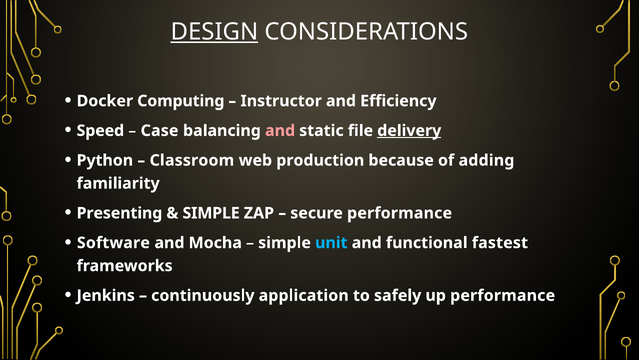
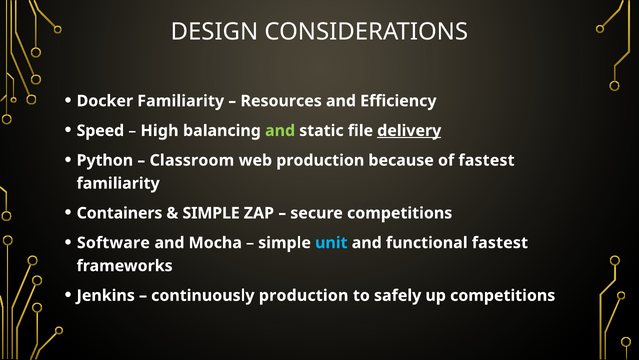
DESIGN underline: present -> none (214, 32)
Docker Computing: Computing -> Familiarity (181, 101)
Instructor: Instructor -> Resources (281, 101)
Case: Case -> High (160, 130)
and colour: pink -> light green (280, 130)
of adding: adding -> fastest (486, 160)
Presenting: Presenting -> Containers (119, 213)
secure performance: performance -> competitions (400, 213)
continuously application: application -> production (304, 295)
up performance: performance -> competitions (503, 295)
